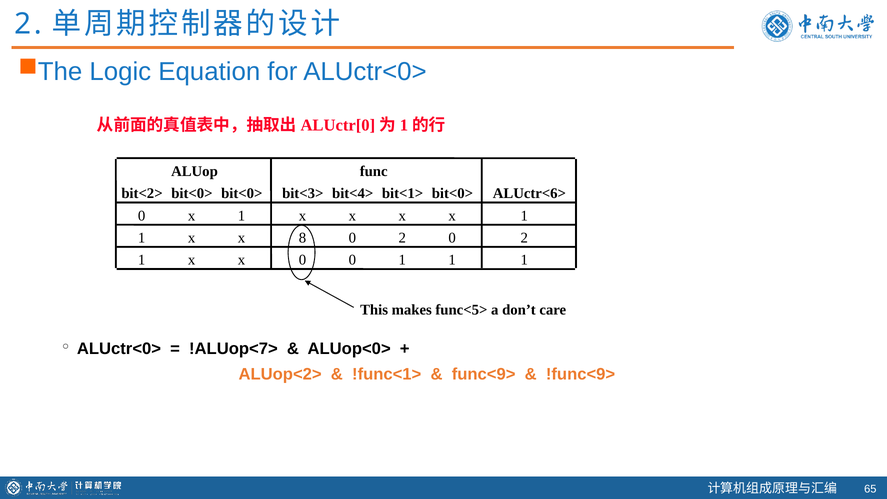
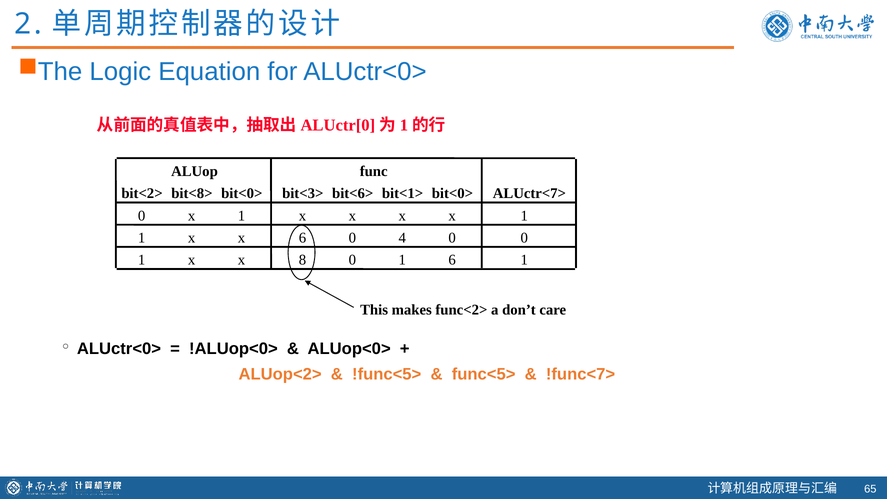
bit<2> bit<0>: bit<0> -> bit<8> (192, 193)
bit<4>: bit<4> -> bit<6> (353, 193)
ALUctr<6>: ALUctr<6> -> ALUctr<7> (529, 193)
x 8: 8 -> 6 (302, 238)
2: 2 -> 4 (402, 238)
2: 2 -> 0 (524, 238)
x 0: 0 -> 8 (302, 260)
0 1 1: 1 -> 6 (452, 260)
func<5>: func<5> -> func<2> (461, 310)
!ALUop<7>: !ALUop<7> -> !ALUop<0> (233, 349)
!func<1>: !func<1> -> !func<5> (387, 374)
func<9>: func<9> -> func<5> (484, 374)
!func<9>: !func<9> -> !func<7> (581, 374)
